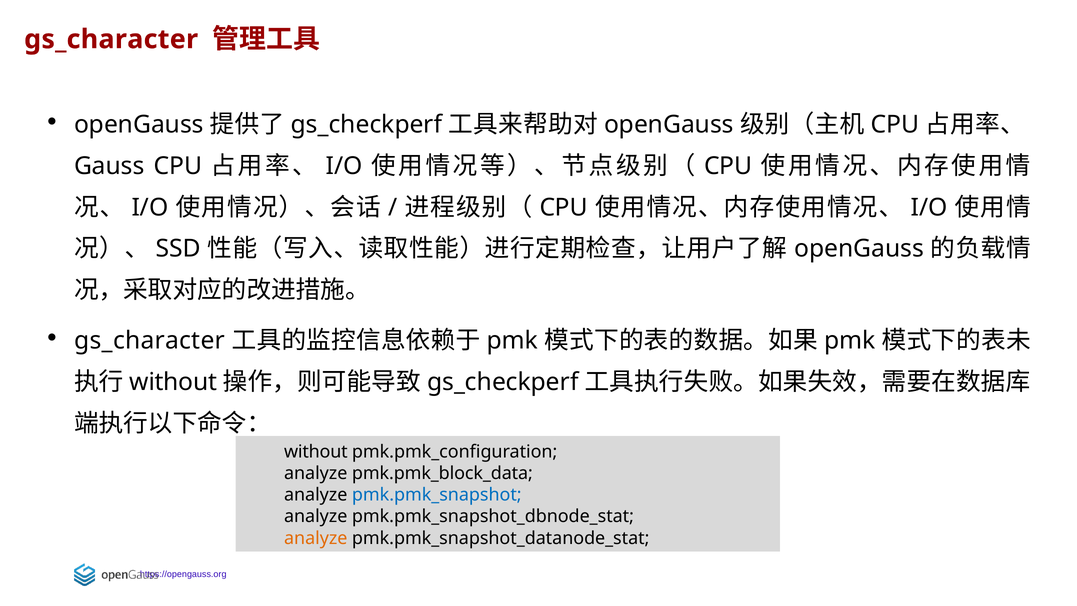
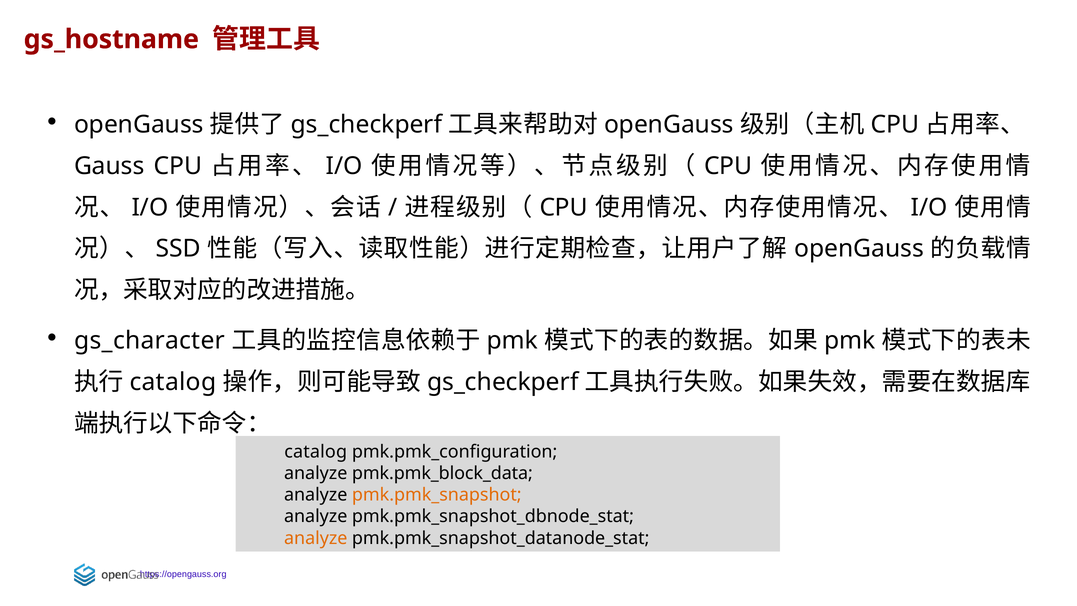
gs_character: gs_character -> gs_hostname (111, 39)
without: without -> catalog (173, 382)
without: without -> catalog (316, 452)
pmk.pmk_snapshot colour: blue -> orange (437, 495)
